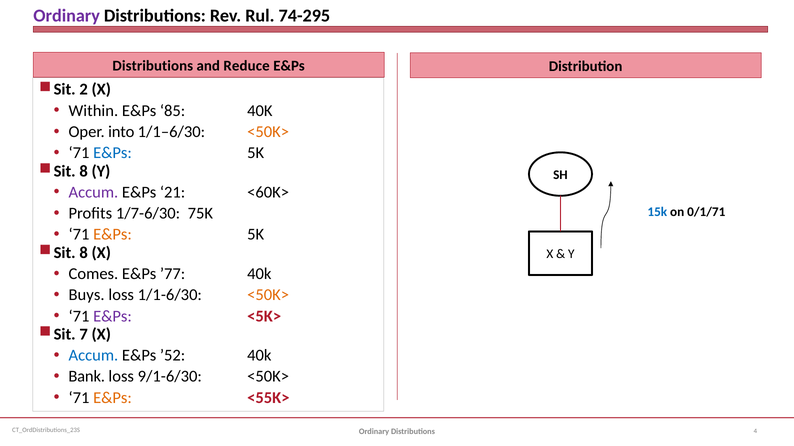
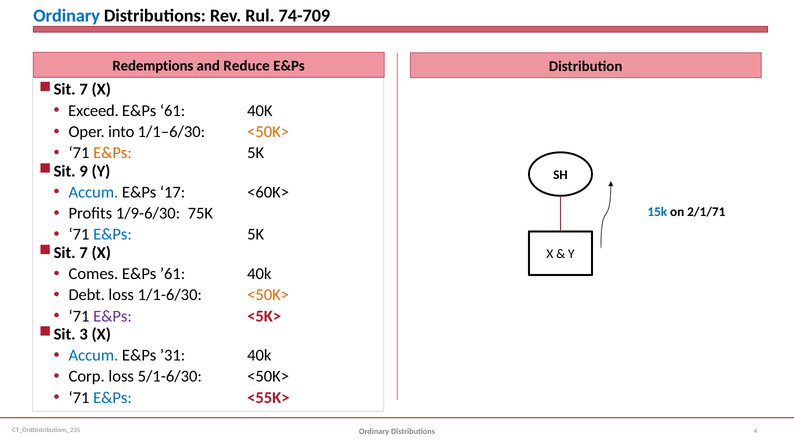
Ordinary colour: purple -> blue (67, 16)
74-295: 74-295 -> 74-709 (304, 16)
Distributions: Distributions -> Redemptions (153, 66)
2: 2 -> 7 (84, 90)
Within: Within -> Exceed (94, 111)
85: 85 -> 61 (173, 111)
E&Ps colour: blue -> orange (112, 153)
8: 8 -> 9 (84, 171)
Accum colour: purple -> blue (93, 192)
21: 21 -> 17 (173, 192)
1/7-6/30: 1/7-6/30 -> 1/9-6/30 (148, 214)
0/1/71: 0/1/71 -> 2/1/71 (706, 212)
E&Ps colour: orange -> blue (112, 235)
8: 8 -> 7 (84, 253)
’77: ’77 -> ’61 (173, 274)
Buys: Buys -> Debt (87, 295)
7: 7 -> 3 (84, 335)
’52: ’52 -> ’31 (173, 356)
Bank: Bank -> Corp (87, 377)
9/1-6/30: 9/1-6/30 -> 5/1-6/30 (170, 377)
E&Ps colour: orange -> blue (112, 398)
